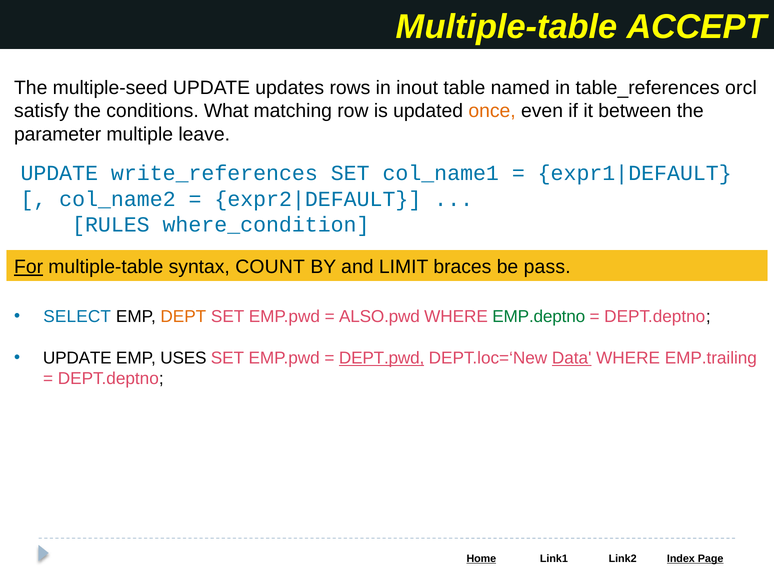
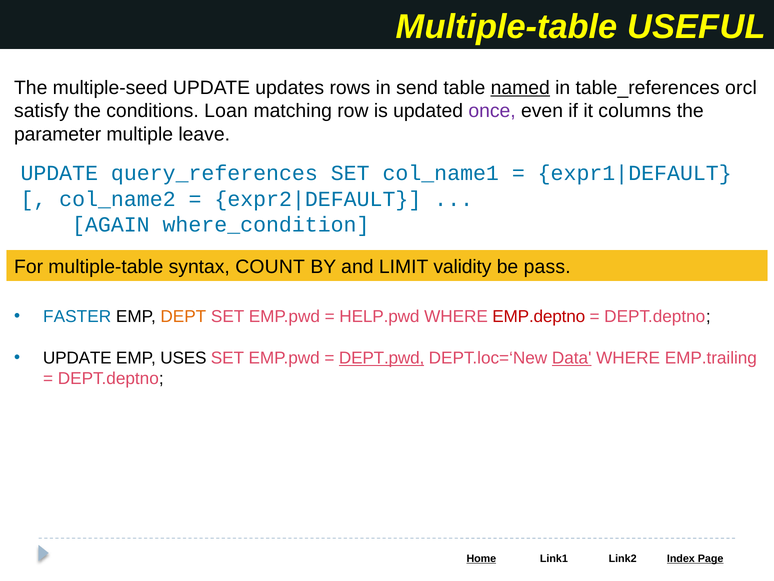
ACCEPT: ACCEPT -> USEFUL (696, 27)
inout: inout -> send (417, 88)
named underline: none -> present (520, 88)
What: What -> Loan (226, 111)
once colour: orange -> purple (492, 111)
between: between -> columns (635, 111)
write_references: write_references -> query_references (214, 173)
RULES: RULES -> AGAIN (111, 225)
For underline: present -> none (29, 267)
braces: braces -> validity (462, 267)
SELECT: SELECT -> FASTER (77, 316)
ALSO.pwd: ALSO.pwd -> HELP.pwd (379, 316)
EMP.deptno colour: green -> red (539, 316)
